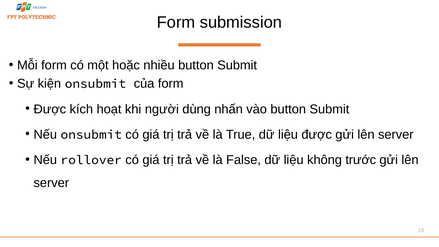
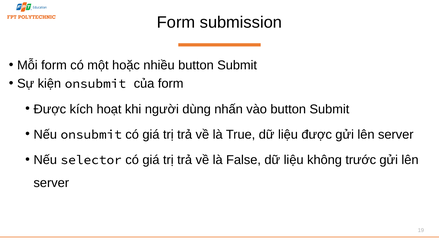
rollover: rollover -> selector (91, 160)
